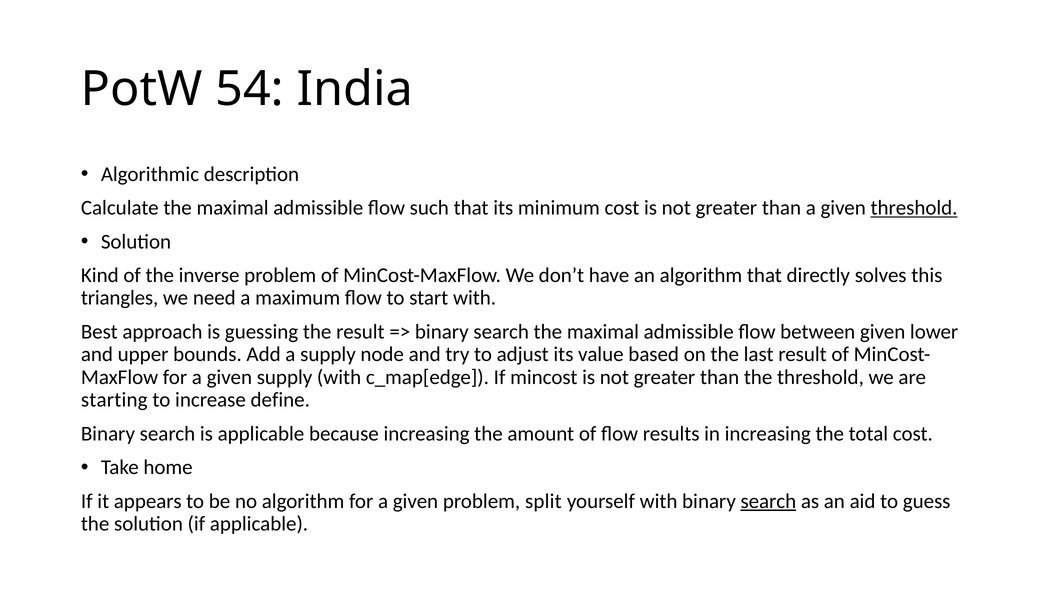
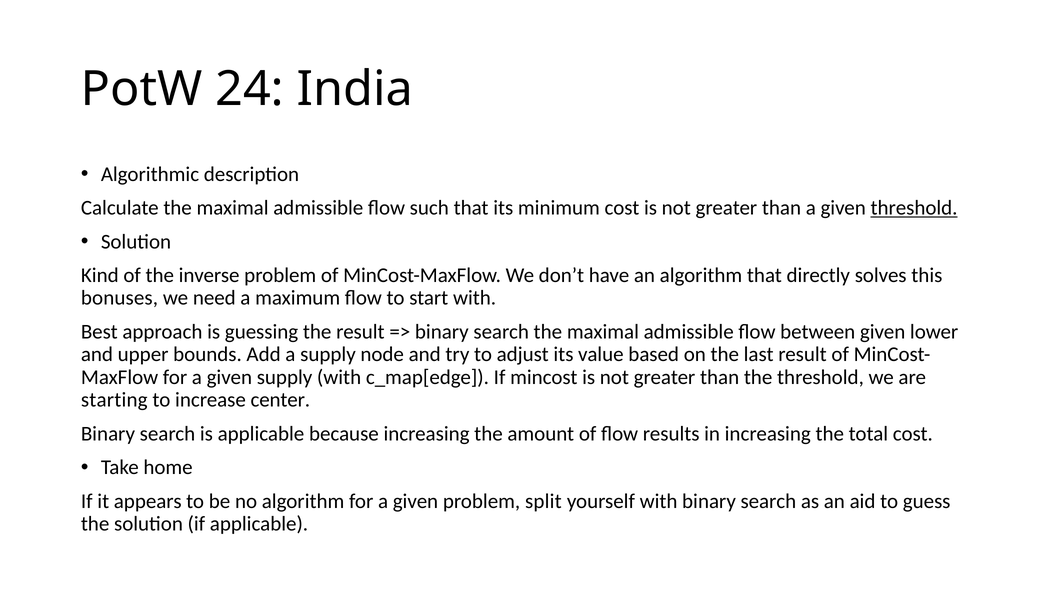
54: 54 -> 24 (250, 89)
triangles: triangles -> bonuses (119, 298)
define: define -> center (280, 400)
search underline: present -> none (768, 501)
